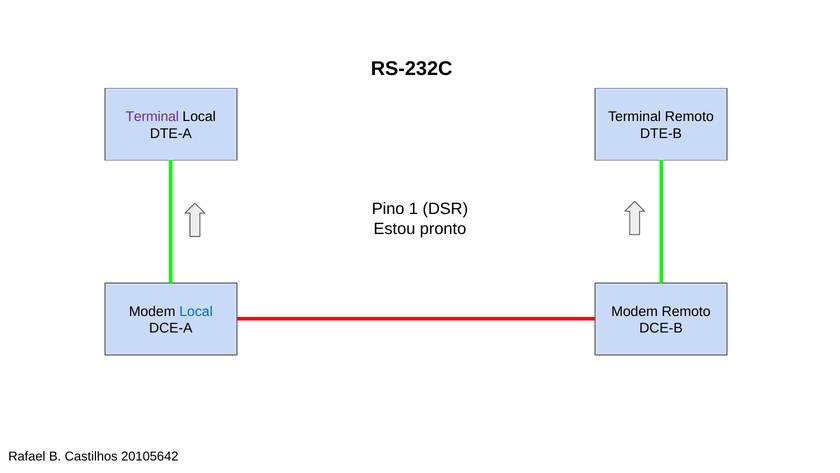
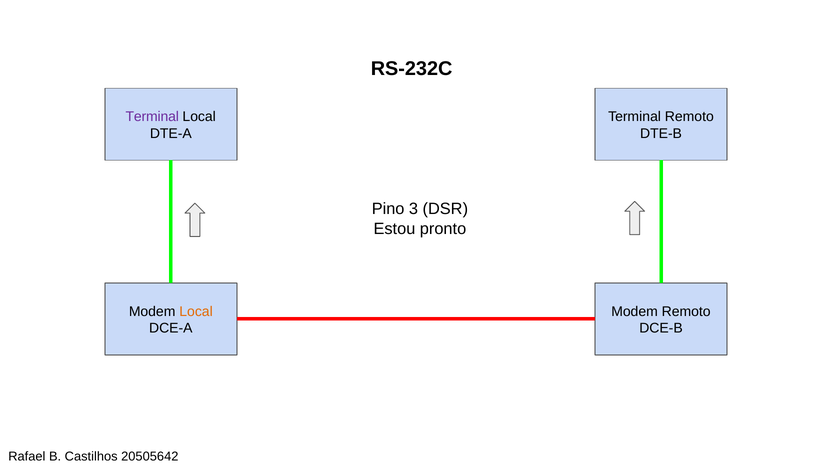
1: 1 -> 3 (413, 209)
Local colour: blue -> orange (196, 311)
20105642: 20105642 -> 20505642 (150, 456)
